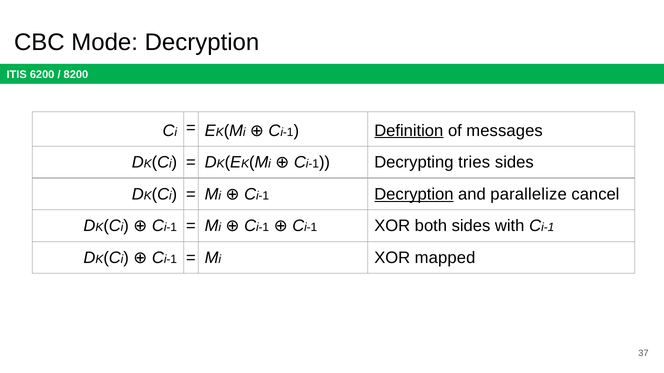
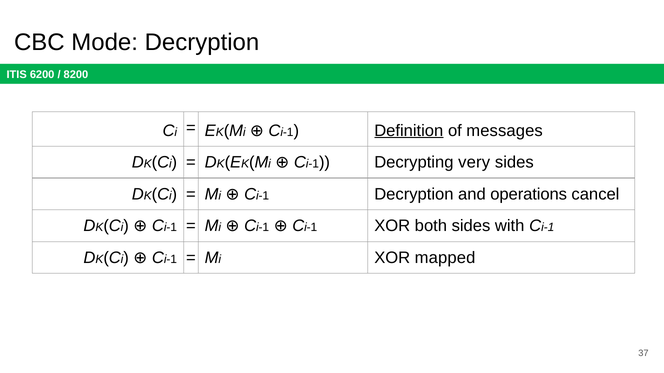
tries: tries -> very (474, 163)
Decryption underline: present -> none (414, 194)
parallelize: parallelize -> operations (529, 194)
